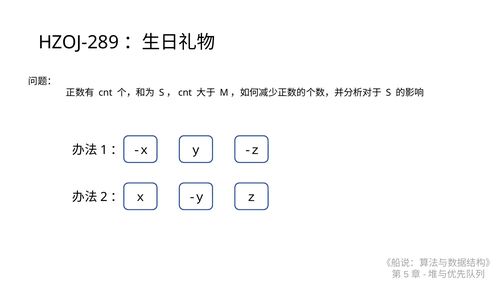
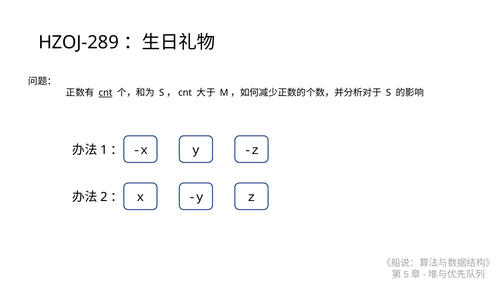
cnt underline: none -> present (105, 93)
